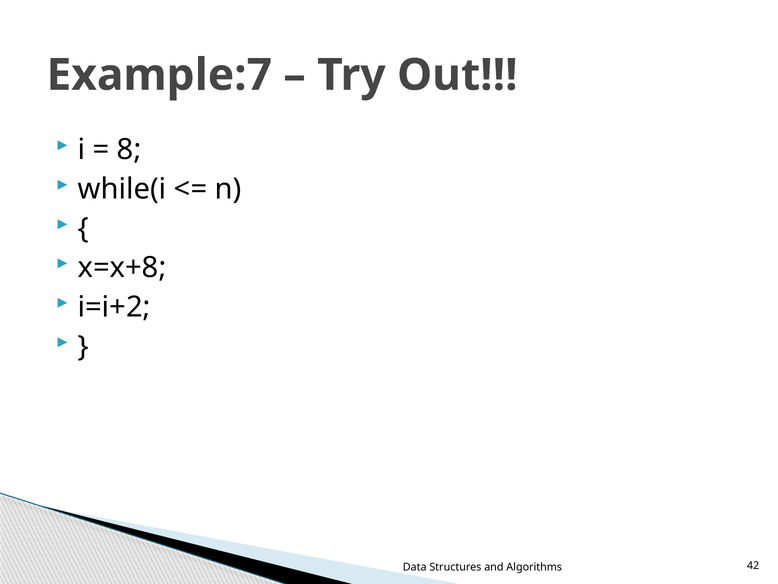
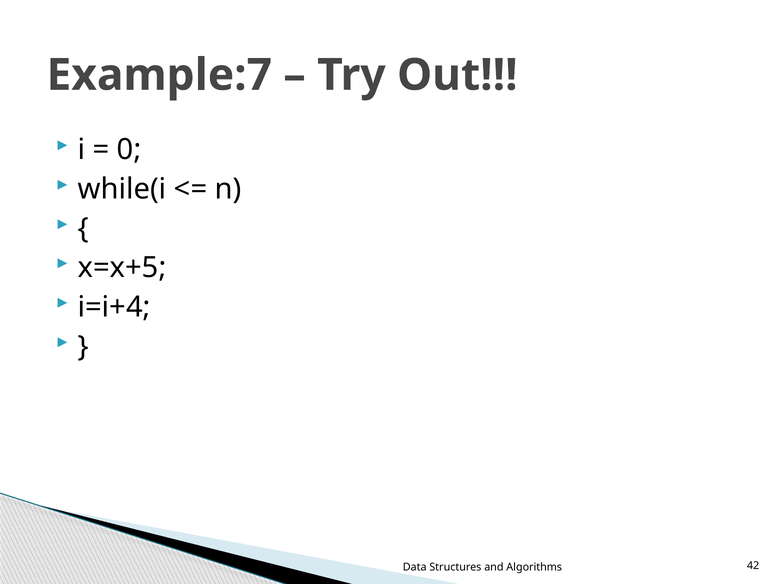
8: 8 -> 0 (129, 149)
x=x+8: x=x+8 -> x=x+5 (122, 268)
i=i+2: i=i+2 -> i=i+4 (114, 307)
